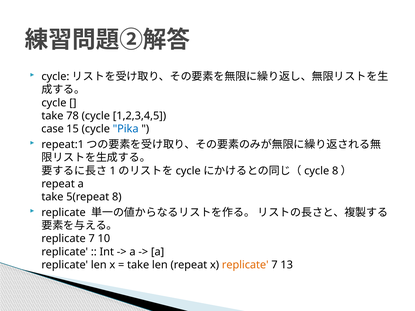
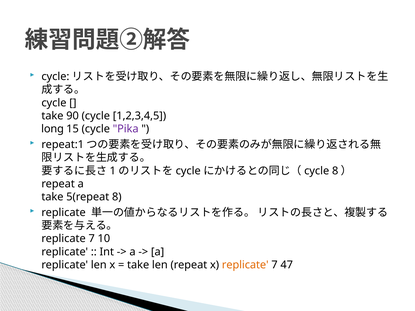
78: 78 -> 90 (73, 116)
case: case -> long (53, 129)
Pika colour: blue -> purple (126, 129)
13: 13 -> 47 (287, 265)
